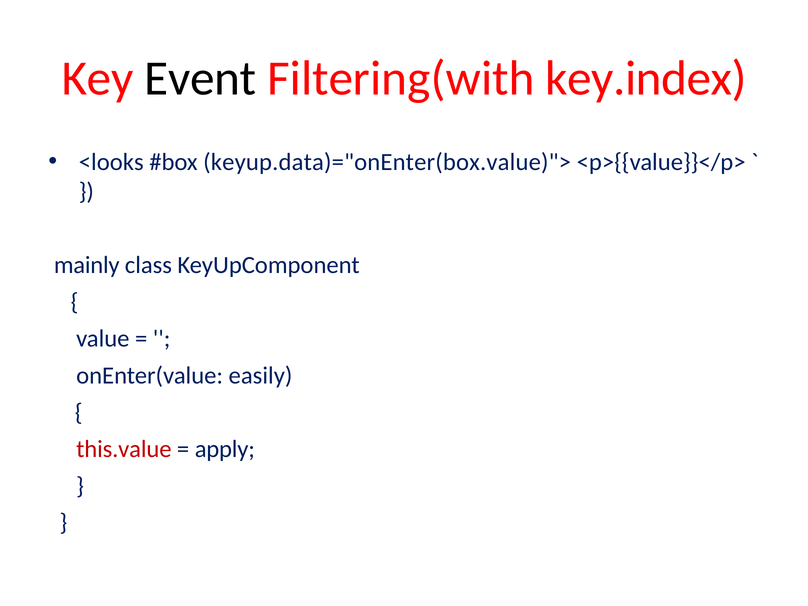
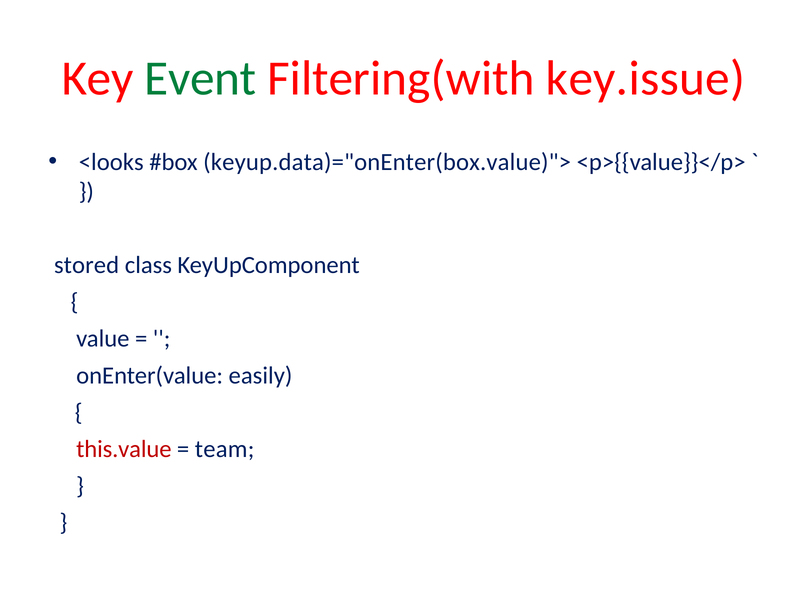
Event colour: black -> green (200, 78)
key.index: key.index -> key.issue (646, 78)
mainly: mainly -> stored (87, 265)
apply: apply -> team (225, 449)
